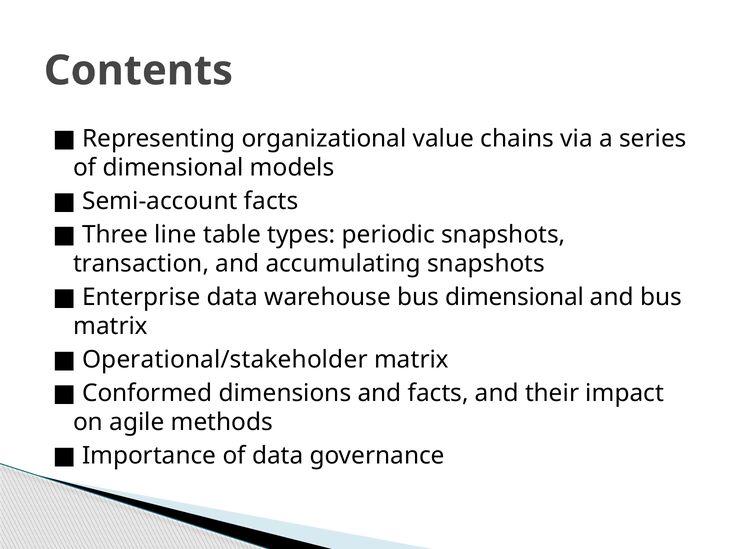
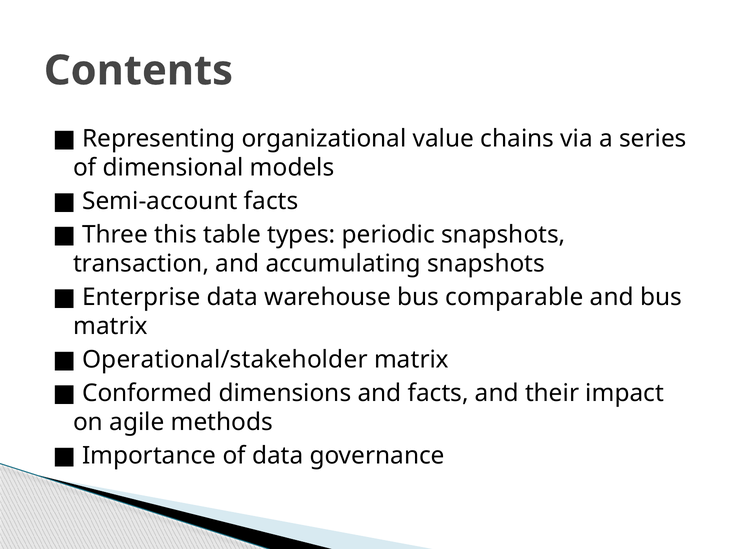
line: line -> this (176, 235)
bus dimensional: dimensional -> comparable (514, 298)
